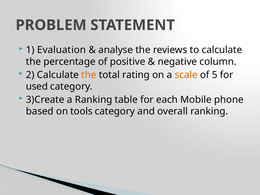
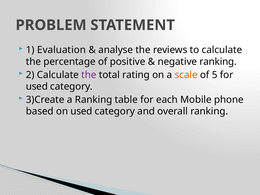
negative column: column -> ranking (218, 62)
the colour: orange -> purple (89, 75)
on tools: tools -> used (81, 111)
